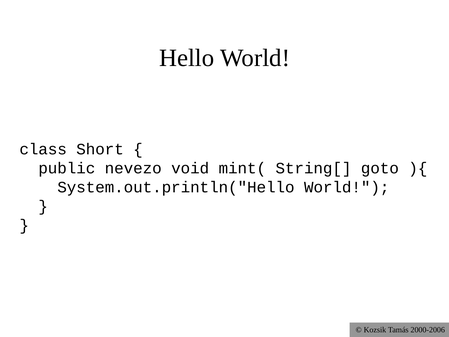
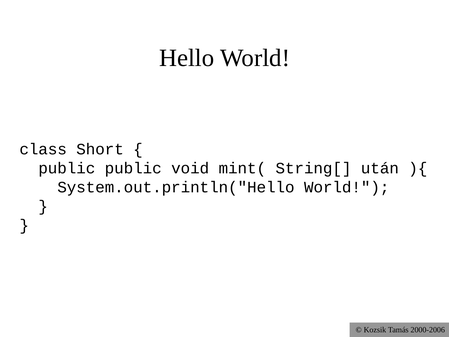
public nevezo: nevezo -> public (133, 168)
goto: goto -> után (380, 168)
